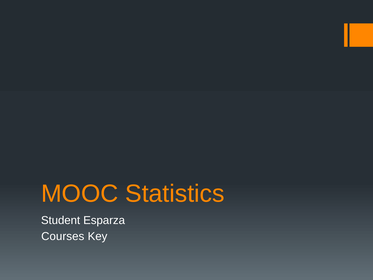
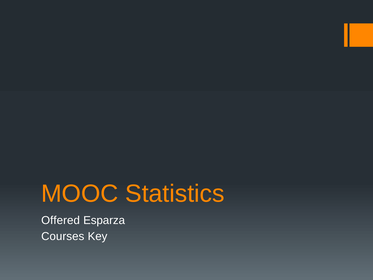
Student: Student -> Offered (61, 220)
